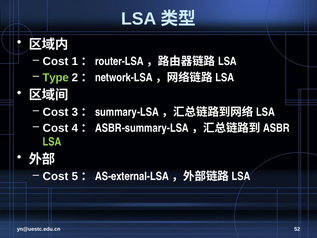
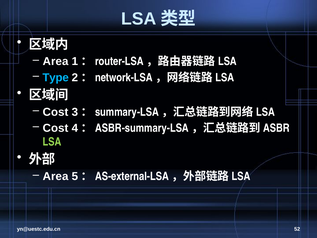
Cost: Cost -> Area (56, 61)
Type colour: light green -> light blue (56, 77)
Cost: Cost -> Area (56, 176)
